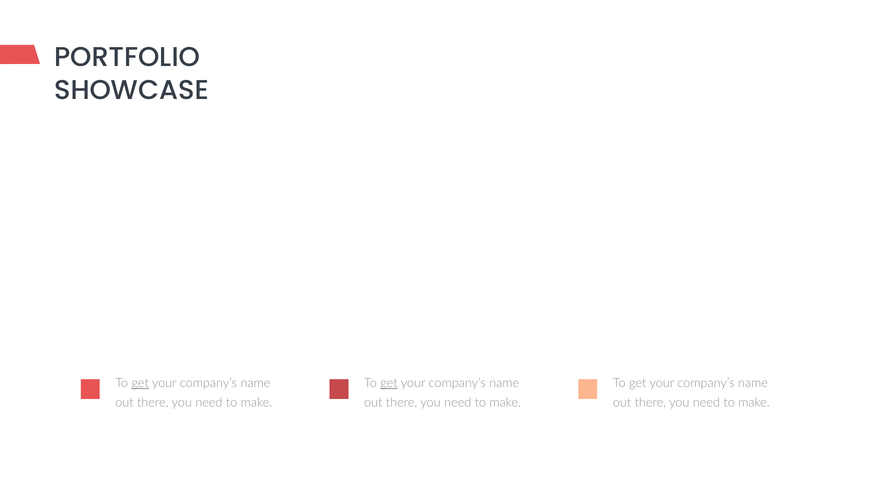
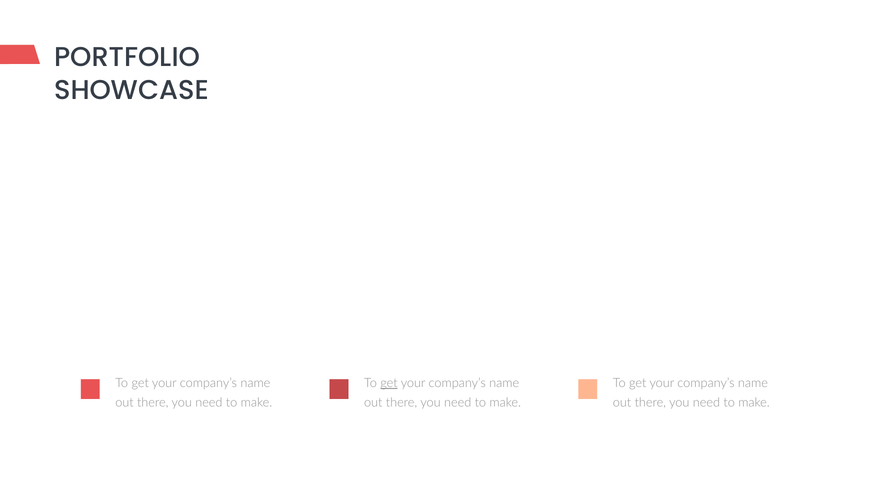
get underline: present -> none (140, 383)
